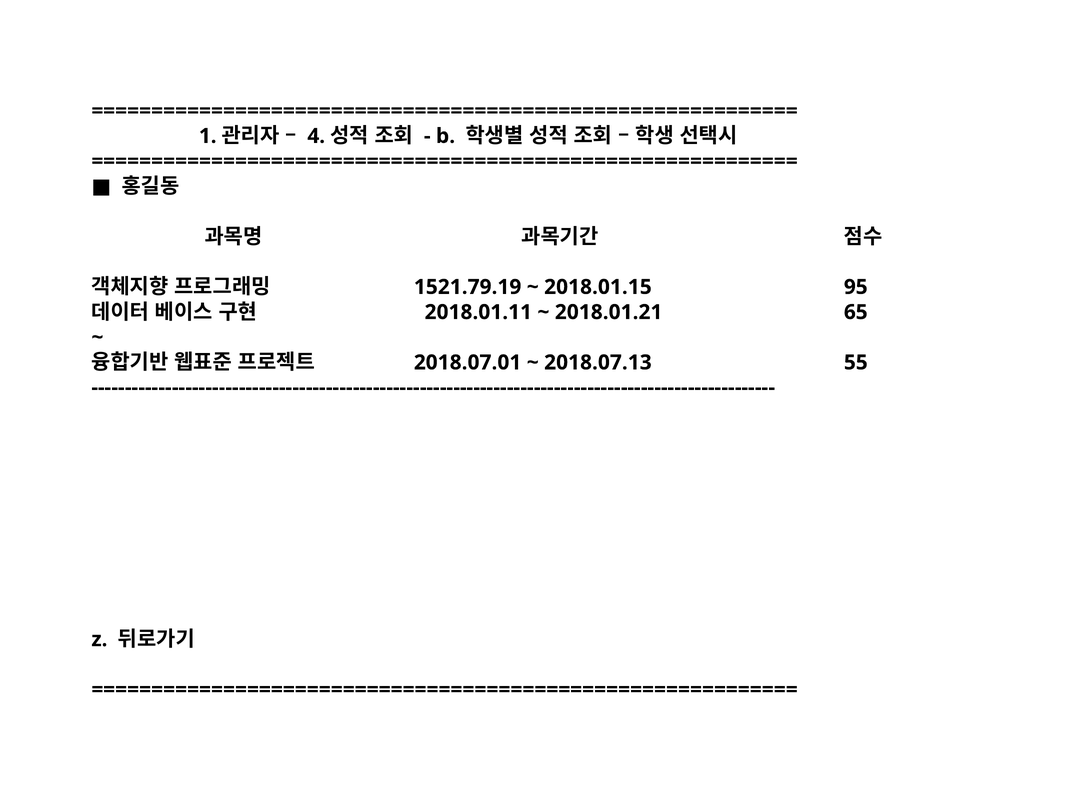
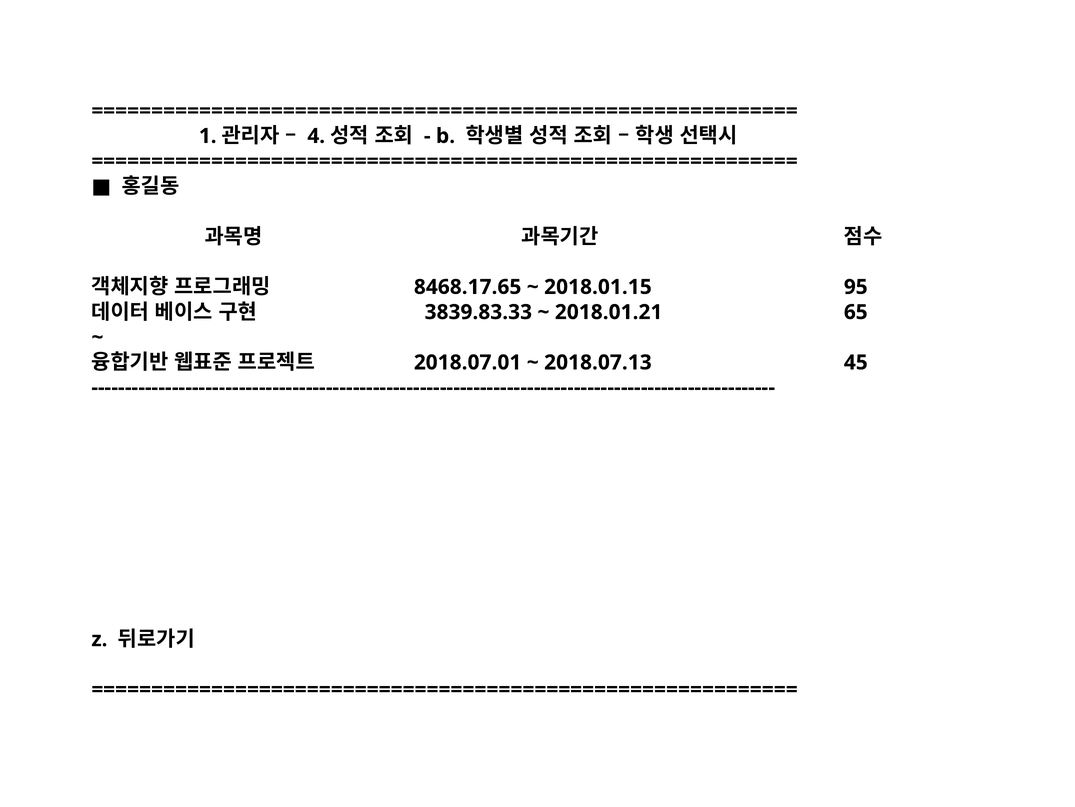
1521.79.19: 1521.79.19 -> 8468.17.65 (468, 287)
2018.01.11: 2018.01.11 -> 3839.83.33 (478, 312)
55: 55 -> 45 (856, 362)
